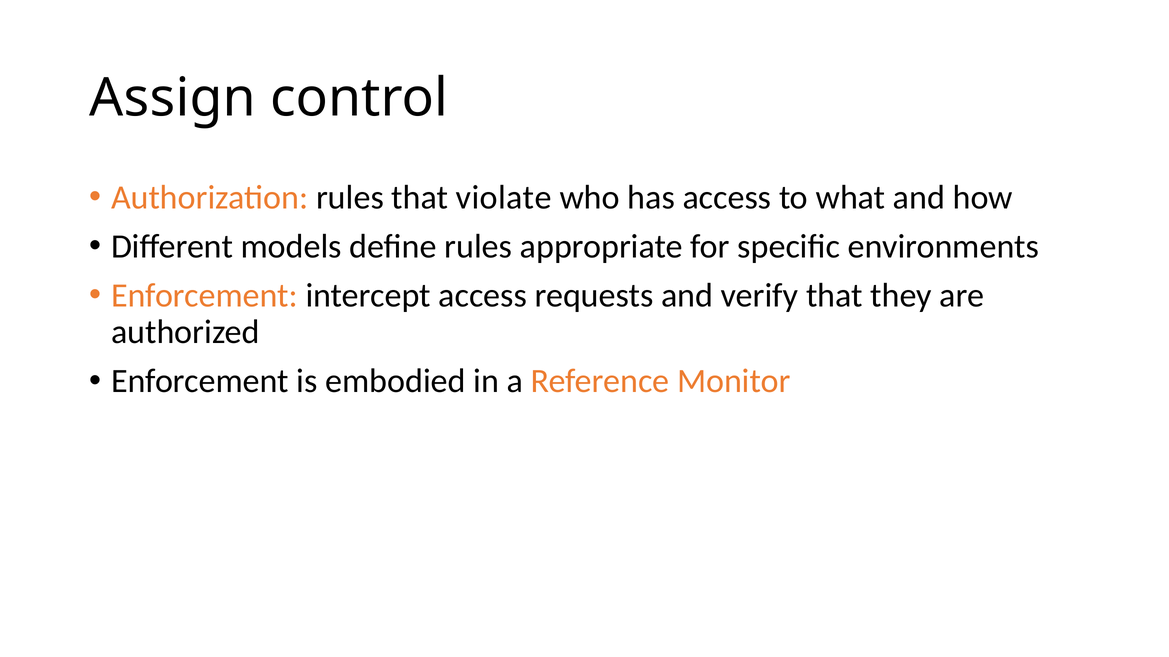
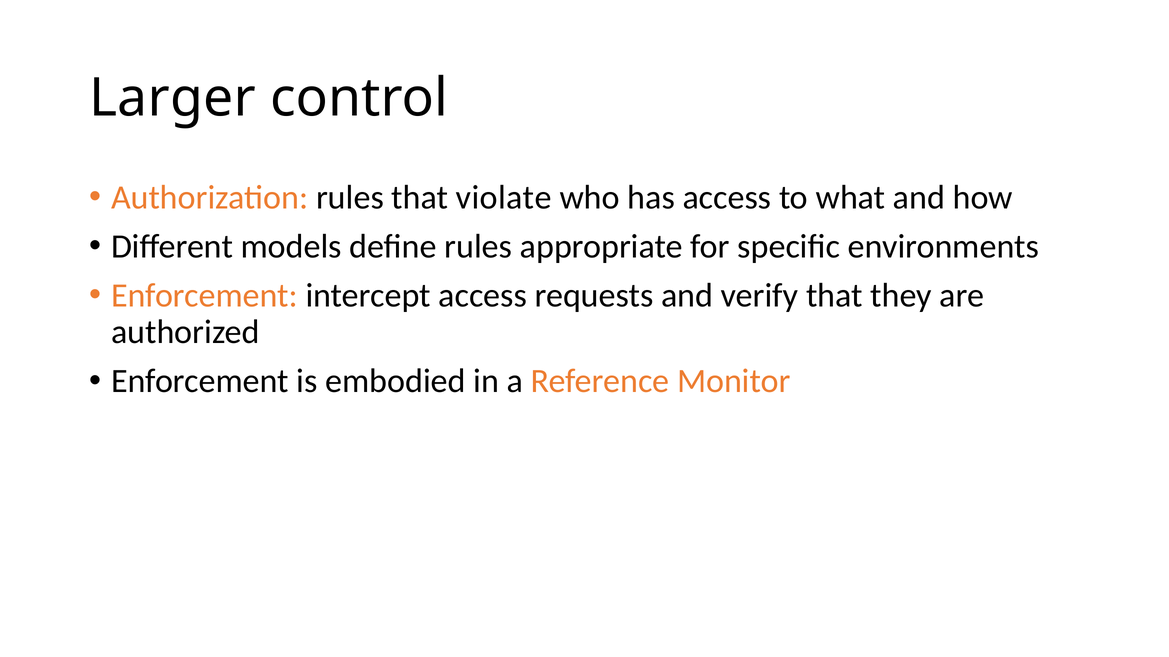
Assign: Assign -> Larger (173, 98)
